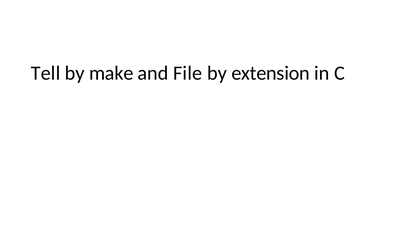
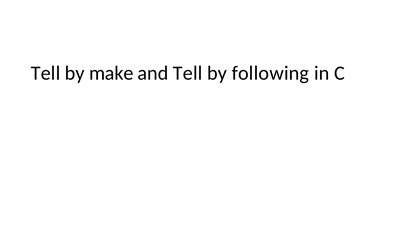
and File: File -> Tell (188, 73)
extension: extension -> following (270, 73)
